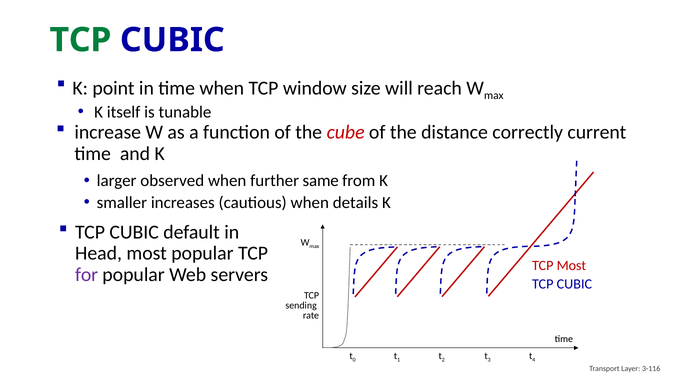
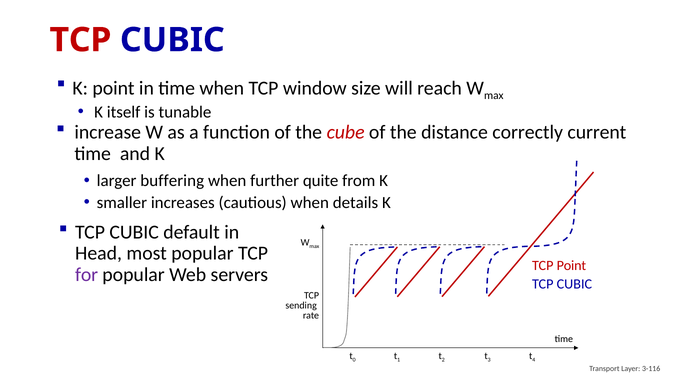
TCP colour: green -> red (80, 40)
observed: observed -> buffering (172, 181)
same: same -> quite (321, 181)
TCP Most: Most -> Point (571, 266)
